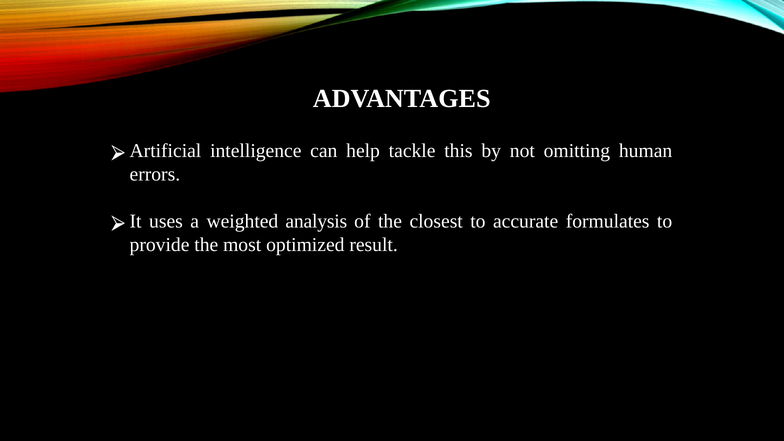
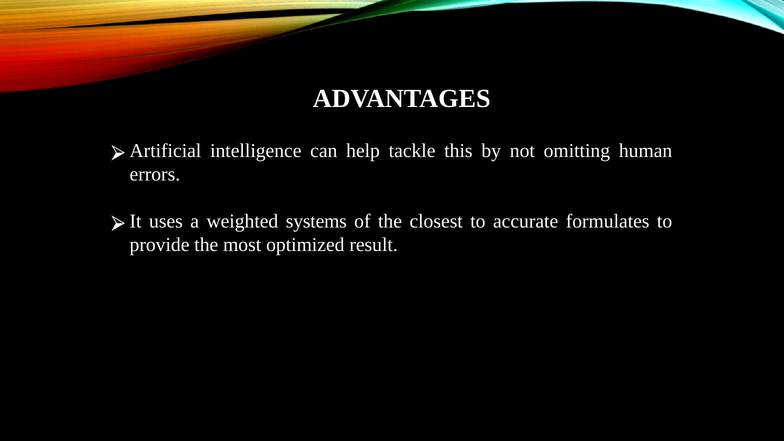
analysis: analysis -> systems (316, 221)
